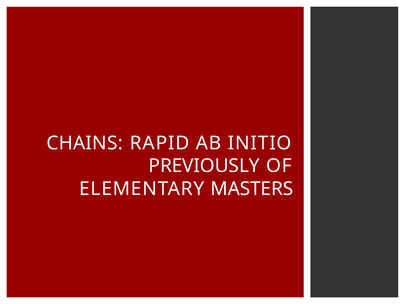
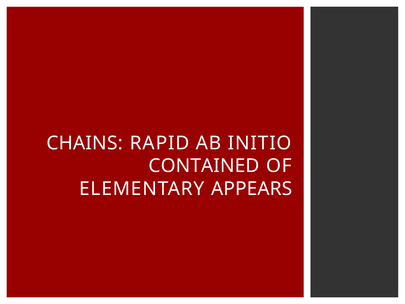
PREVIOUSLY: PREVIOUSLY -> CONTAINED (204, 166)
MASTERS: MASTERS -> APPEARS (252, 189)
